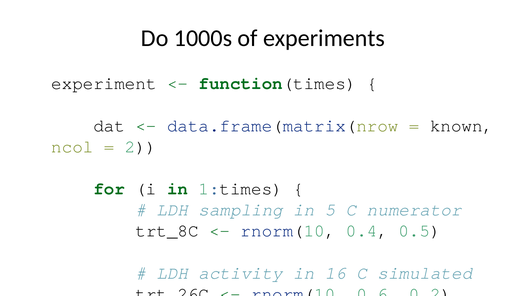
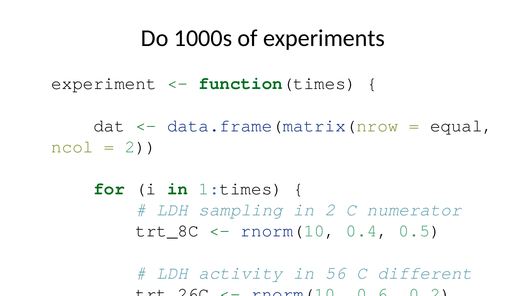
known: known -> equal (462, 126)
in 5: 5 -> 2 (330, 210)
16: 16 -> 56 (335, 273)
simulated: simulated -> different (425, 273)
